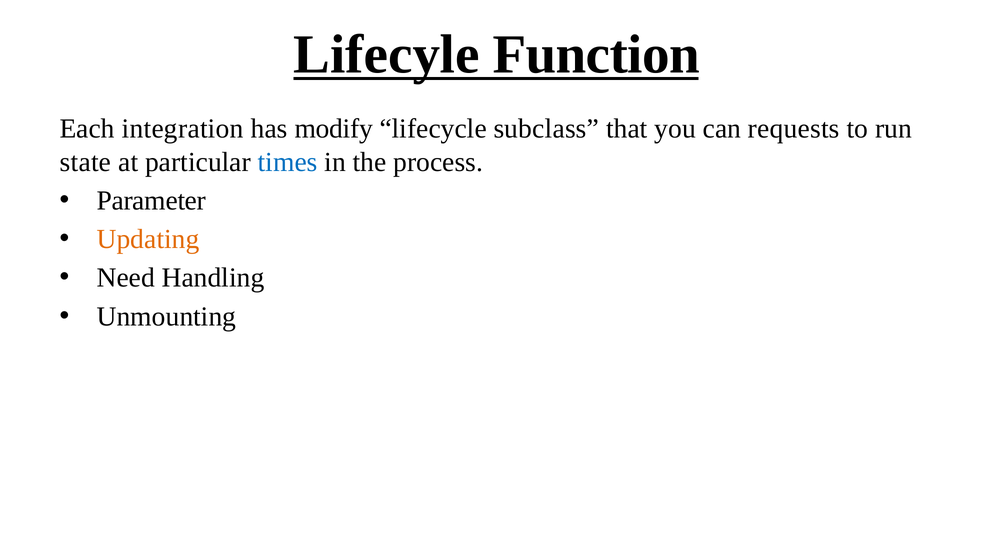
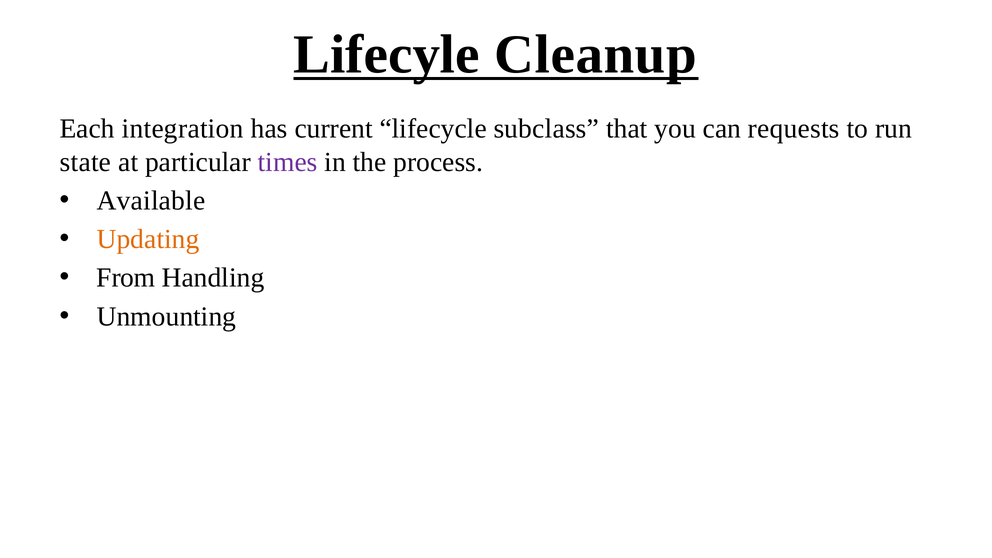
Function: Function -> Cleanup (596, 54)
modify: modify -> current (334, 129)
times colour: blue -> purple (288, 162)
Parameter: Parameter -> Available (151, 201)
Need: Need -> From (126, 278)
